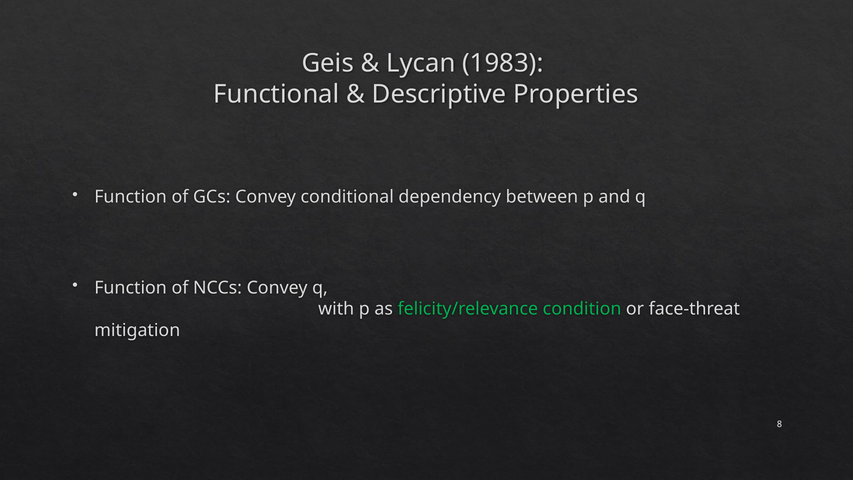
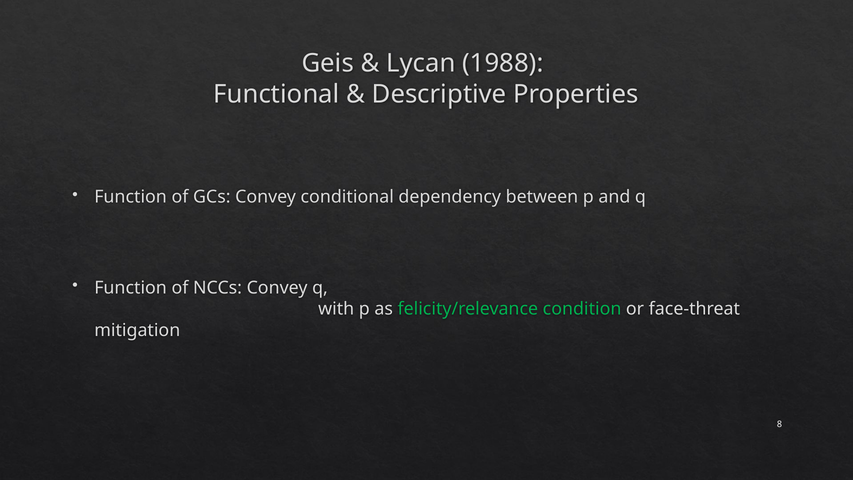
1983: 1983 -> 1988 (503, 63)
